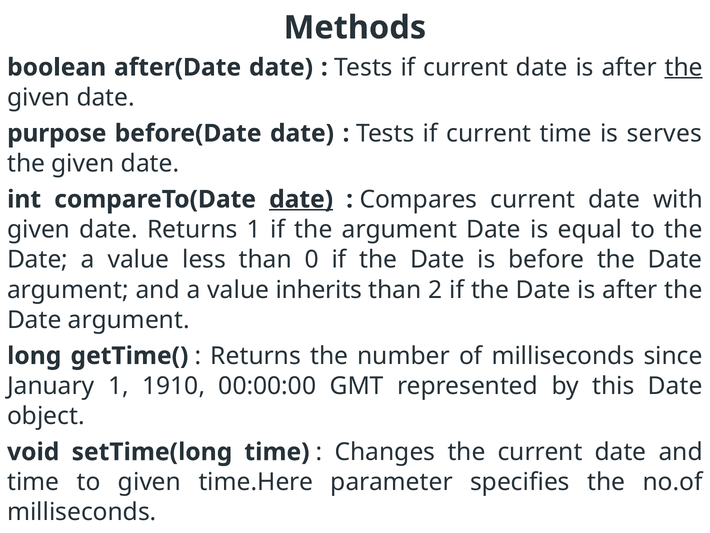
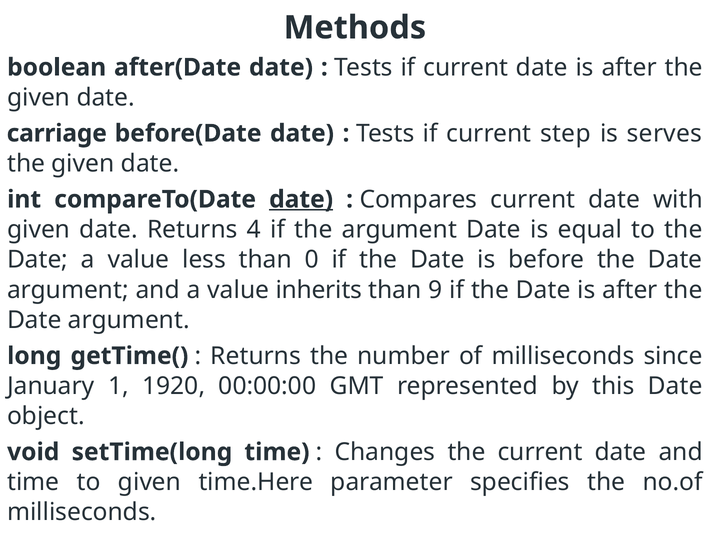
the underline: present -> none (684, 67)
purpose: purpose -> carriage (57, 133)
current time: time -> step (565, 133)
Returns 1: 1 -> 4 (254, 229)
2: 2 -> 9 (435, 290)
1910: 1910 -> 1920 (174, 386)
